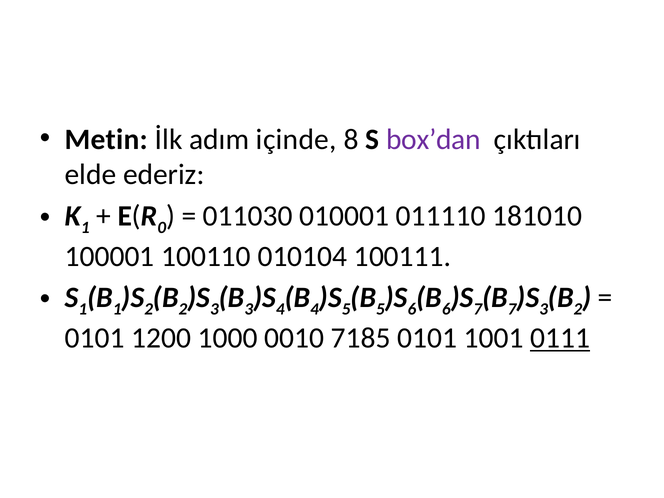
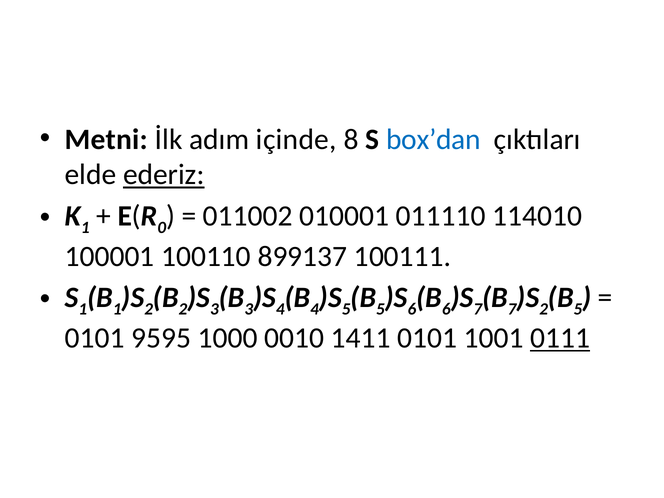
Metin: Metin -> Metni (106, 139)
box’dan colour: purple -> blue (433, 139)
ederiz underline: none -> present (164, 175)
011030: 011030 -> 011002 (248, 216)
181010: 181010 -> 114010 (537, 216)
010104: 010104 -> 899137 (302, 256)
3: 3 -> 2 (544, 309)
2: 2 -> 5 (578, 309)
1200: 1200 -> 9595 (161, 338)
7185: 7185 -> 1411 (361, 338)
